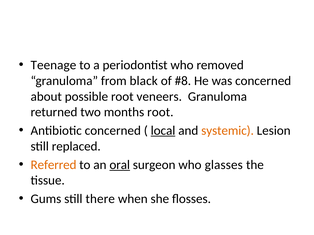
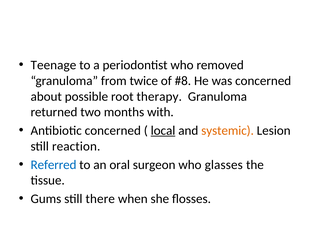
black: black -> twice (144, 81)
veneers: veneers -> therapy (159, 97)
months root: root -> with (160, 112)
replaced: replaced -> reaction (76, 147)
Referred colour: orange -> blue (54, 165)
oral underline: present -> none (120, 165)
